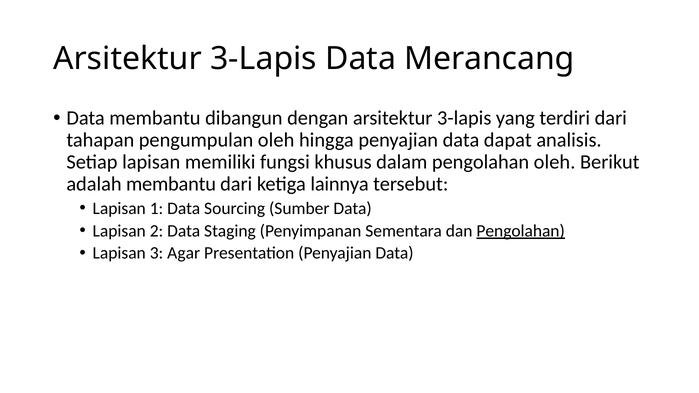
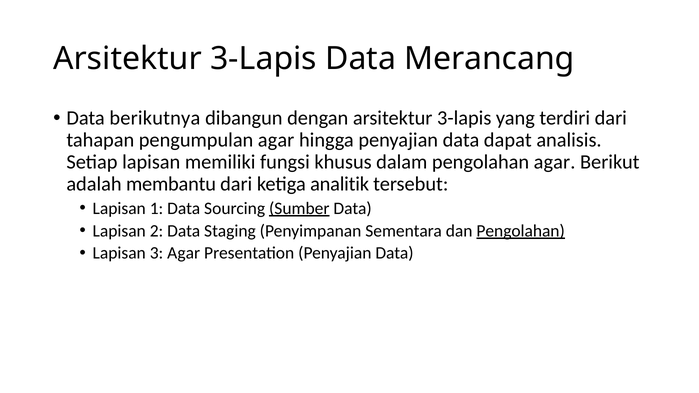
Data membantu: membantu -> berikutnya (155, 118)
pengumpulan oleh: oleh -> agar (276, 140)
pengolahan oleh: oleh -> agar (555, 162)
lainnya: lainnya -> analitik (340, 184)
Sumber underline: none -> present (299, 208)
